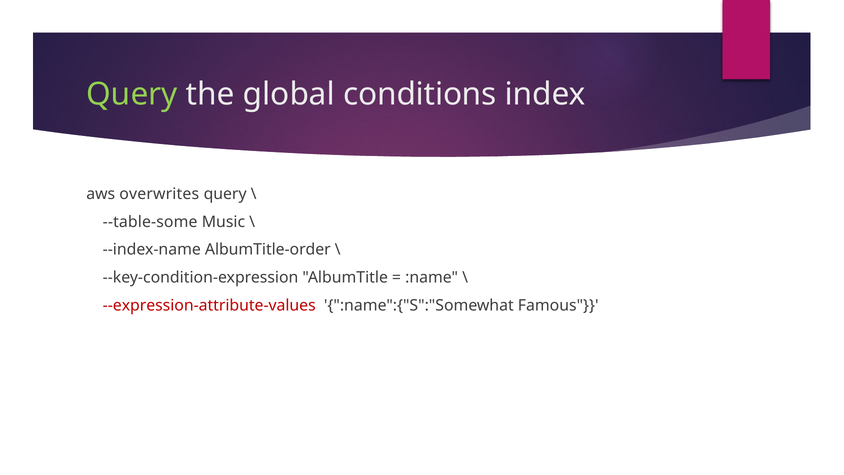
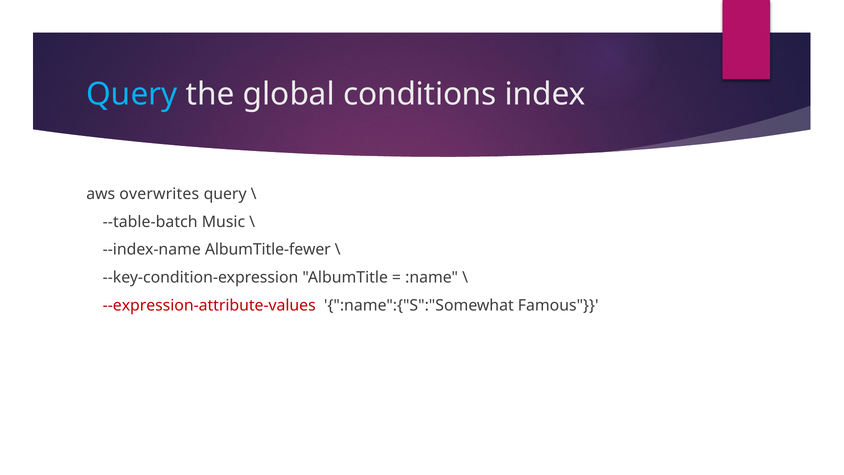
Query colour: light green -> light blue (132, 94)
--table-some: --table-some -> --table-batch (150, 222)
AlbumTitle-order: AlbumTitle-order -> AlbumTitle-fewer (268, 250)
